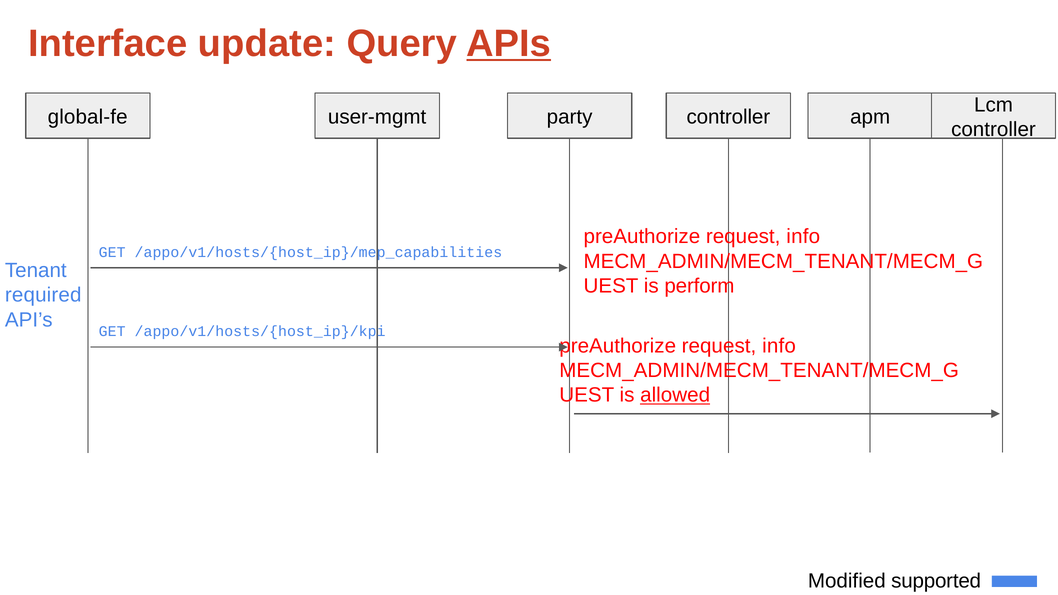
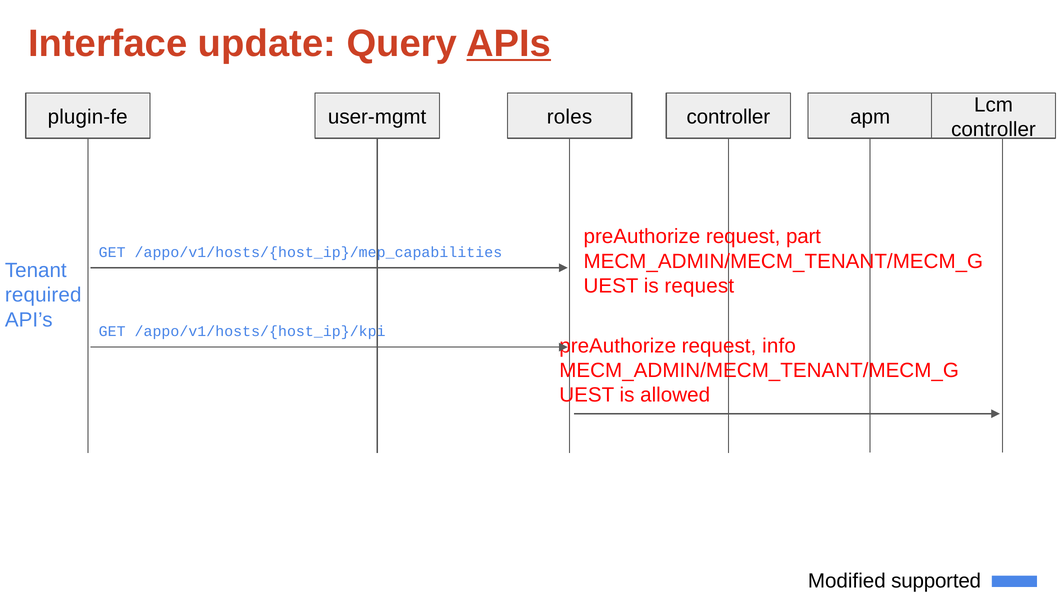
global-fe: global-fe -> plugin-fe (88, 117)
party: party -> roles (570, 117)
info: info -> part (803, 237)
is perform: perform -> request (699, 286)
allowed underline: present -> none (675, 395)
